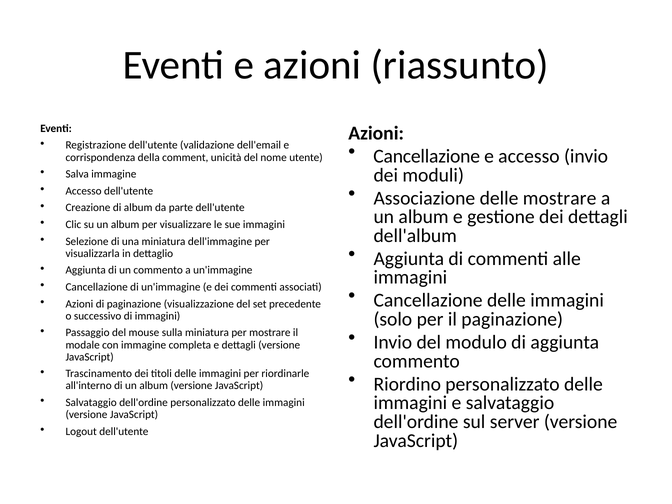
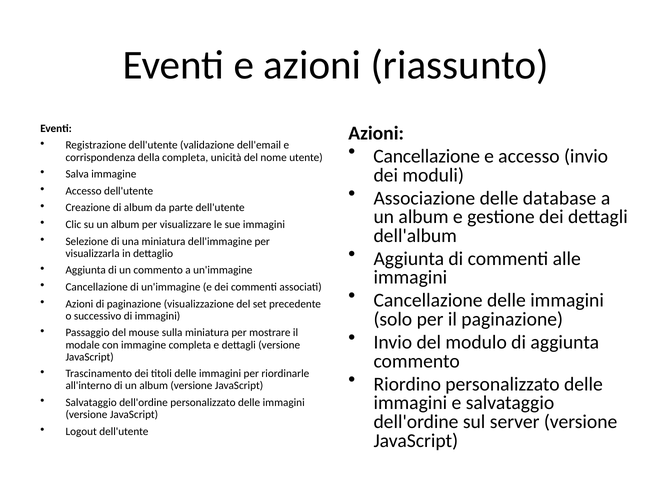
della comment: comment -> completa (185, 157)
delle mostrare: mostrare -> database (560, 198)
